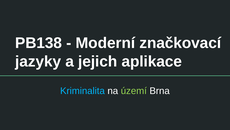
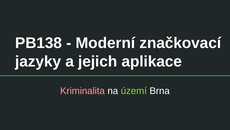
Kriminalita colour: light blue -> pink (82, 90)
